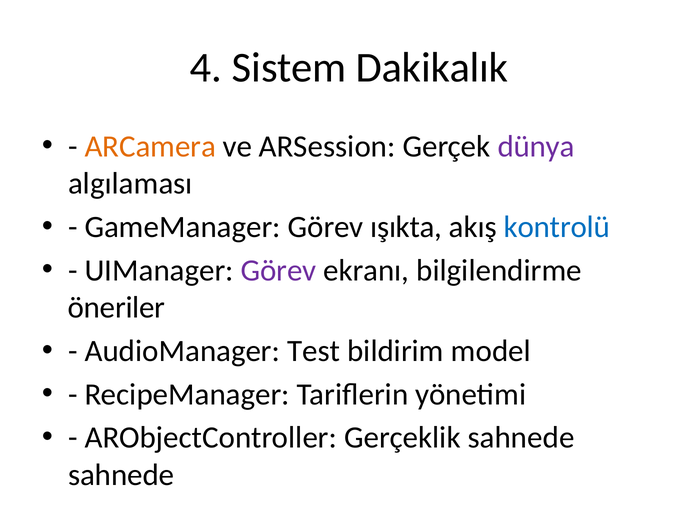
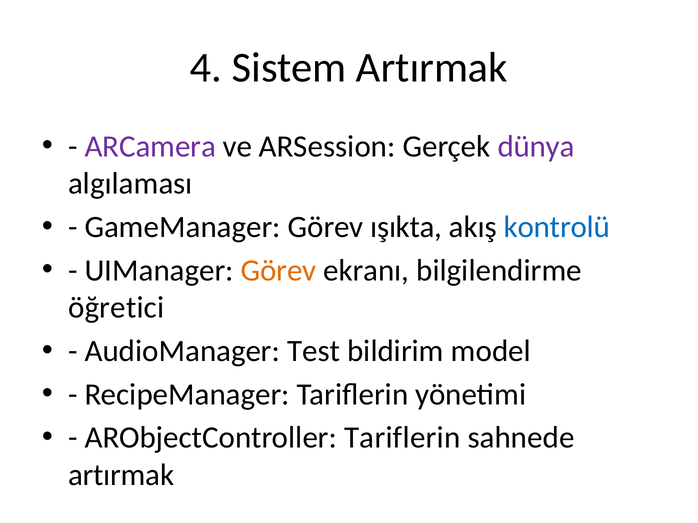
Sistem Dakikalık: Dakikalık -> Artırmak (432, 68)
ARCamera colour: orange -> purple (150, 146)
Görev colour: purple -> orange (279, 271)
öneriler: öneriler -> öğretici (116, 308)
ARObjectController Gerçeklik: Gerçeklik -> Tariflerin (402, 438)
sahnede: sahnede -> artırmak (121, 475)
